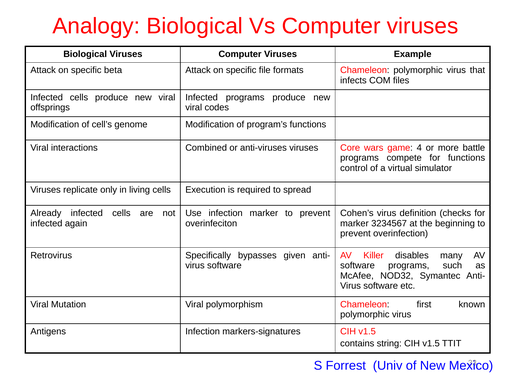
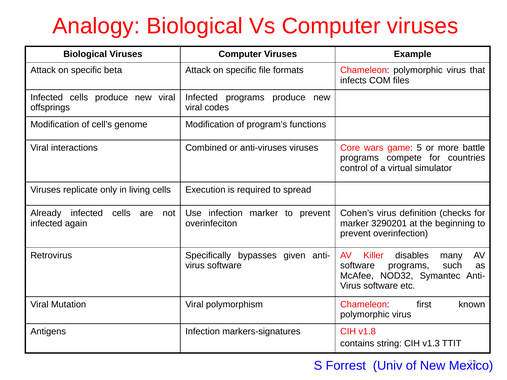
4: 4 -> 5 (419, 148)
for functions: functions -> countries (467, 158)
3234567: 3234567 -> 3290201 (389, 224)
markers-signatures CIH v1.5: v1.5 -> v1.8 (367, 332)
string CIH v1.5: v1.5 -> v1.3 (431, 344)
